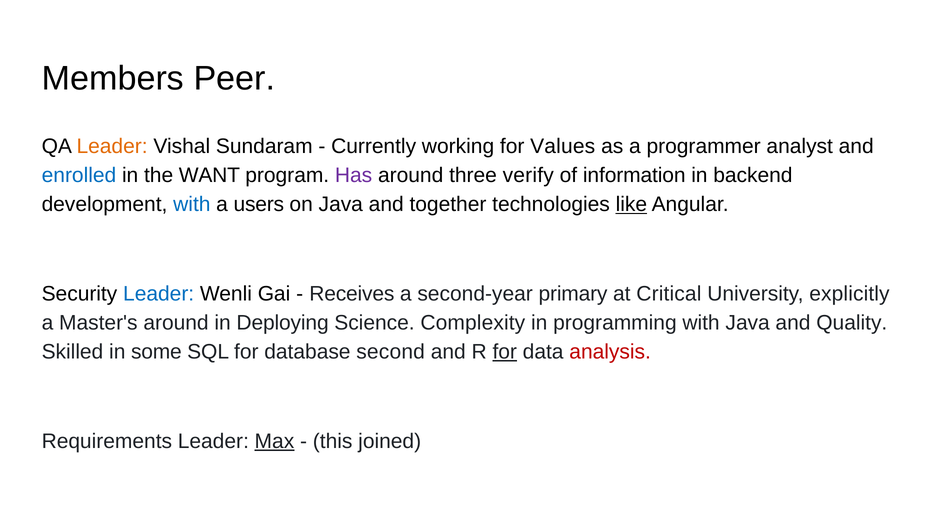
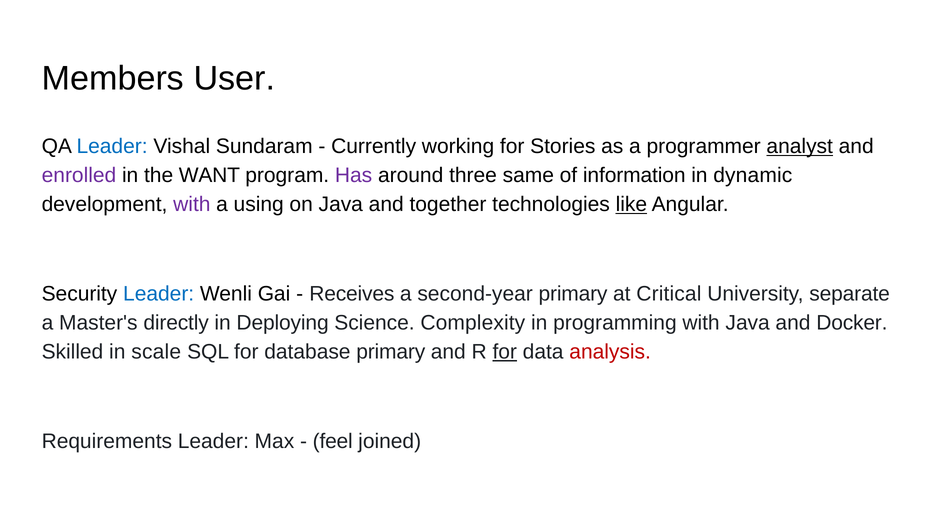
Peer: Peer -> User (234, 78)
Leader colour: orange -> blue (112, 147)
Values: Values -> Stories (563, 147)
analyst underline: none -> present (800, 147)
enrolled colour: blue -> purple (79, 175)
verify: verify -> same (528, 175)
backend: backend -> dynamic (753, 175)
with colour: blue -> purple (192, 204)
users: users -> using (259, 204)
explicitly: explicitly -> separate (850, 294)
Master's around: around -> directly (176, 323)
Quality: Quality -> Docker (852, 323)
some: some -> scale (156, 352)
database second: second -> primary (391, 352)
Max underline: present -> none (274, 441)
this: this -> feel (333, 441)
